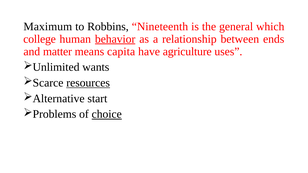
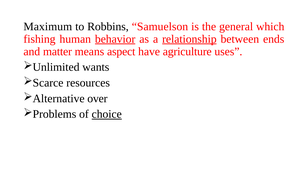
Nineteenth: Nineteenth -> Samuelson (160, 27)
college: college -> fishing (40, 39)
relationship underline: none -> present (189, 39)
capita: capita -> aspect (121, 52)
resources underline: present -> none (88, 83)
start: start -> over (97, 99)
